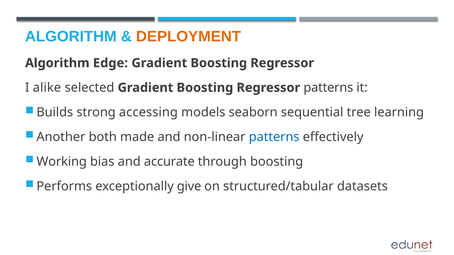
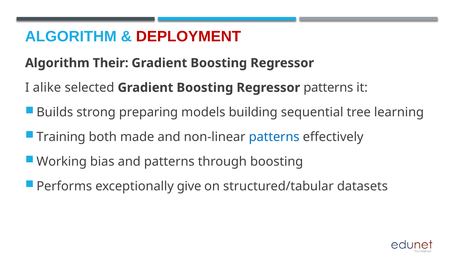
DEPLOYMENT colour: orange -> red (189, 37)
Edge: Edge -> Their (111, 63)
accessing: accessing -> preparing (149, 112)
seaborn: seaborn -> building (253, 112)
Another: Another -> Training (61, 137)
and accurate: accurate -> patterns (169, 162)
